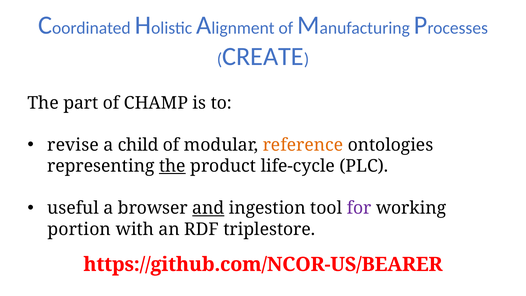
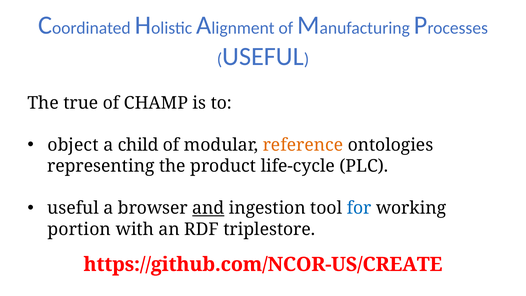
CREATE: CREATE -> USEFUL (263, 57)
part: part -> true (81, 103)
revise: revise -> object (73, 145)
the underline: present -> none (172, 166)
for colour: purple -> blue (359, 208)
https://github.com/NCOR-US/BEARER: https://github.com/NCOR-US/BEARER -> https://github.com/NCOR-US/CREATE (263, 264)
